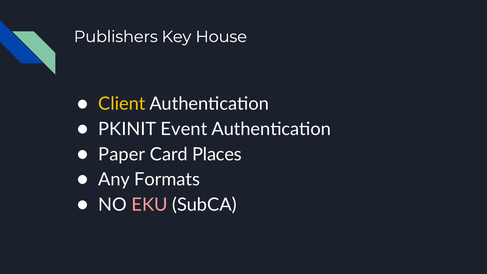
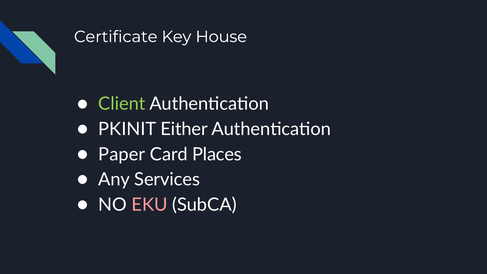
Publishers: Publishers -> Certificate (116, 37)
Client colour: yellow -> light green (122, 104)
Event: Event -> Either (184, 129)
Formats: Formats -> Services (167, 180)
